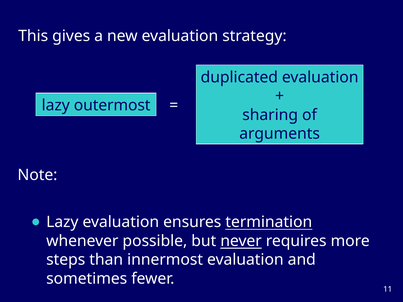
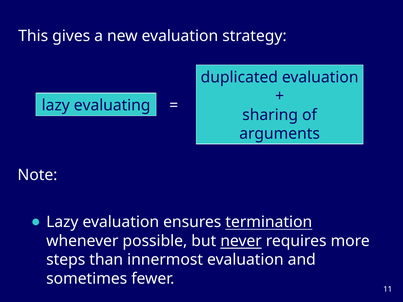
outermost: outermost -> evaluating (112, 106)
